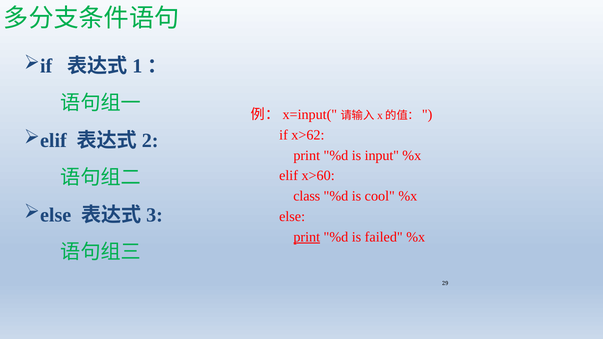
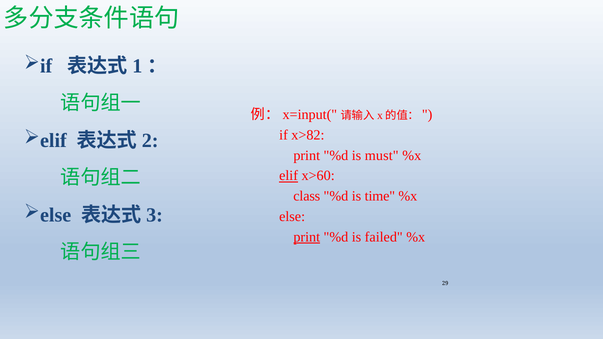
x>62: x>62 -> x>82 (308, 135)
input: input -> must (382, 156)
elif underline: none -> present (289, 176)
cool: cool -> time (380, 196)
